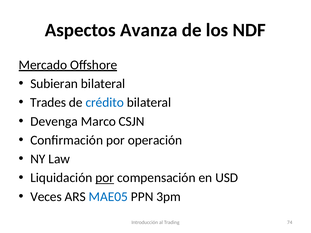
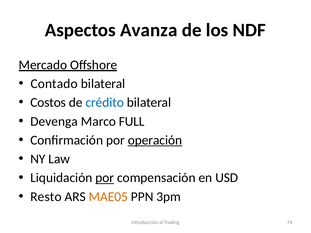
Subieran: Subieran -> Contado (54, 84)
Trades: Trades -> Costos (48, 103)
CSJN: CSJN -> FULL (132, 121)
operación underline: none -> present (155, 140)
Veces: Veces -> Resto (46, 197)
MAE05 colour: blue -> orange (108, 197)
